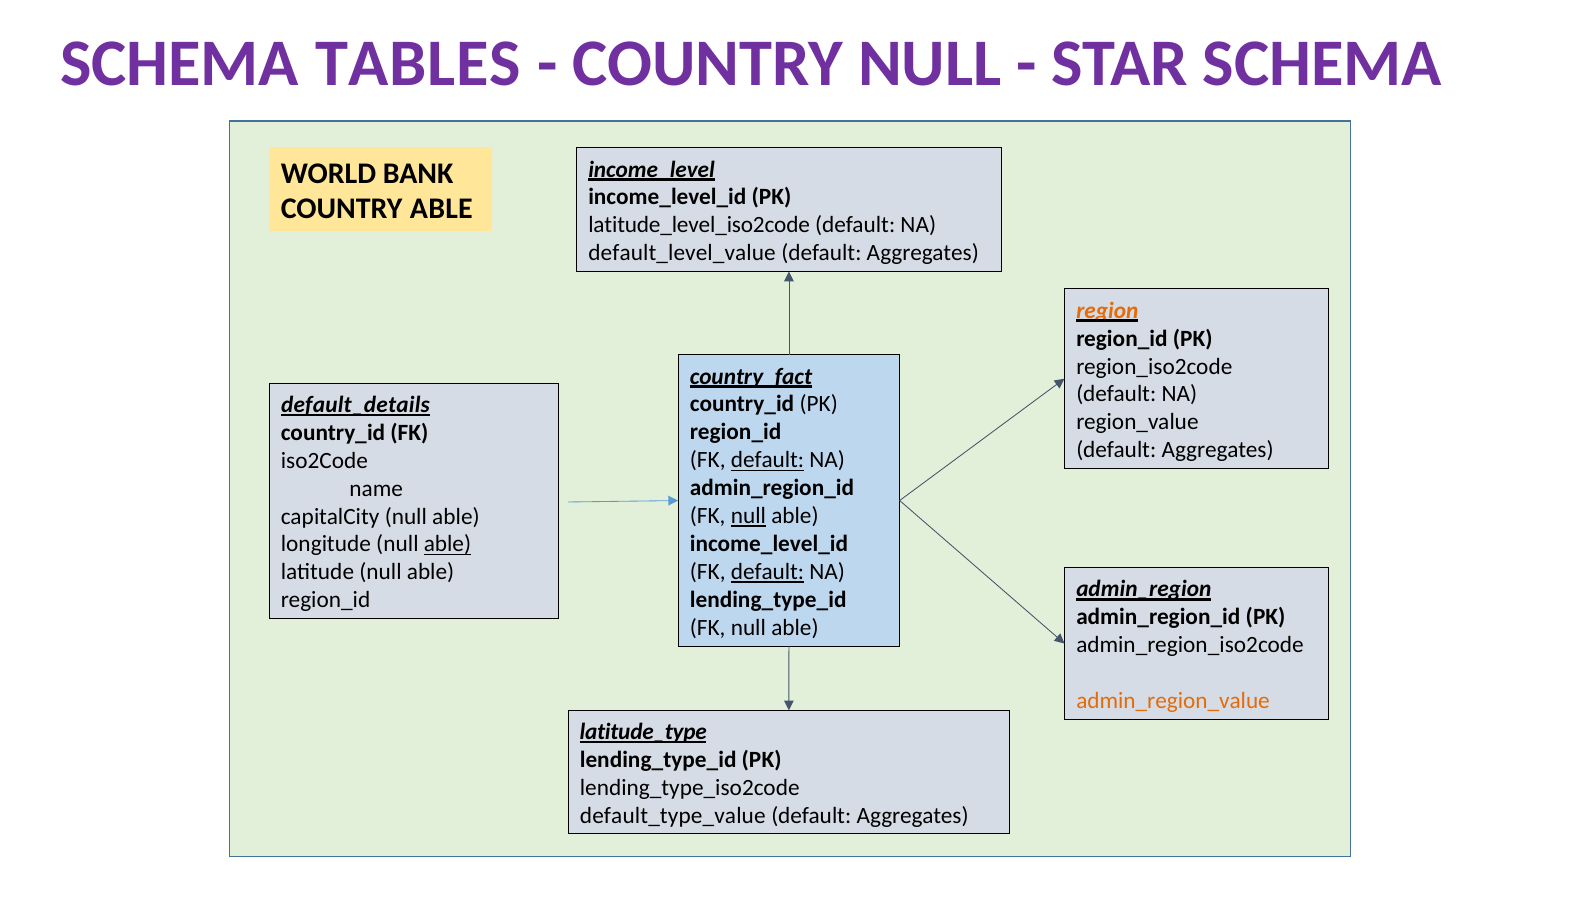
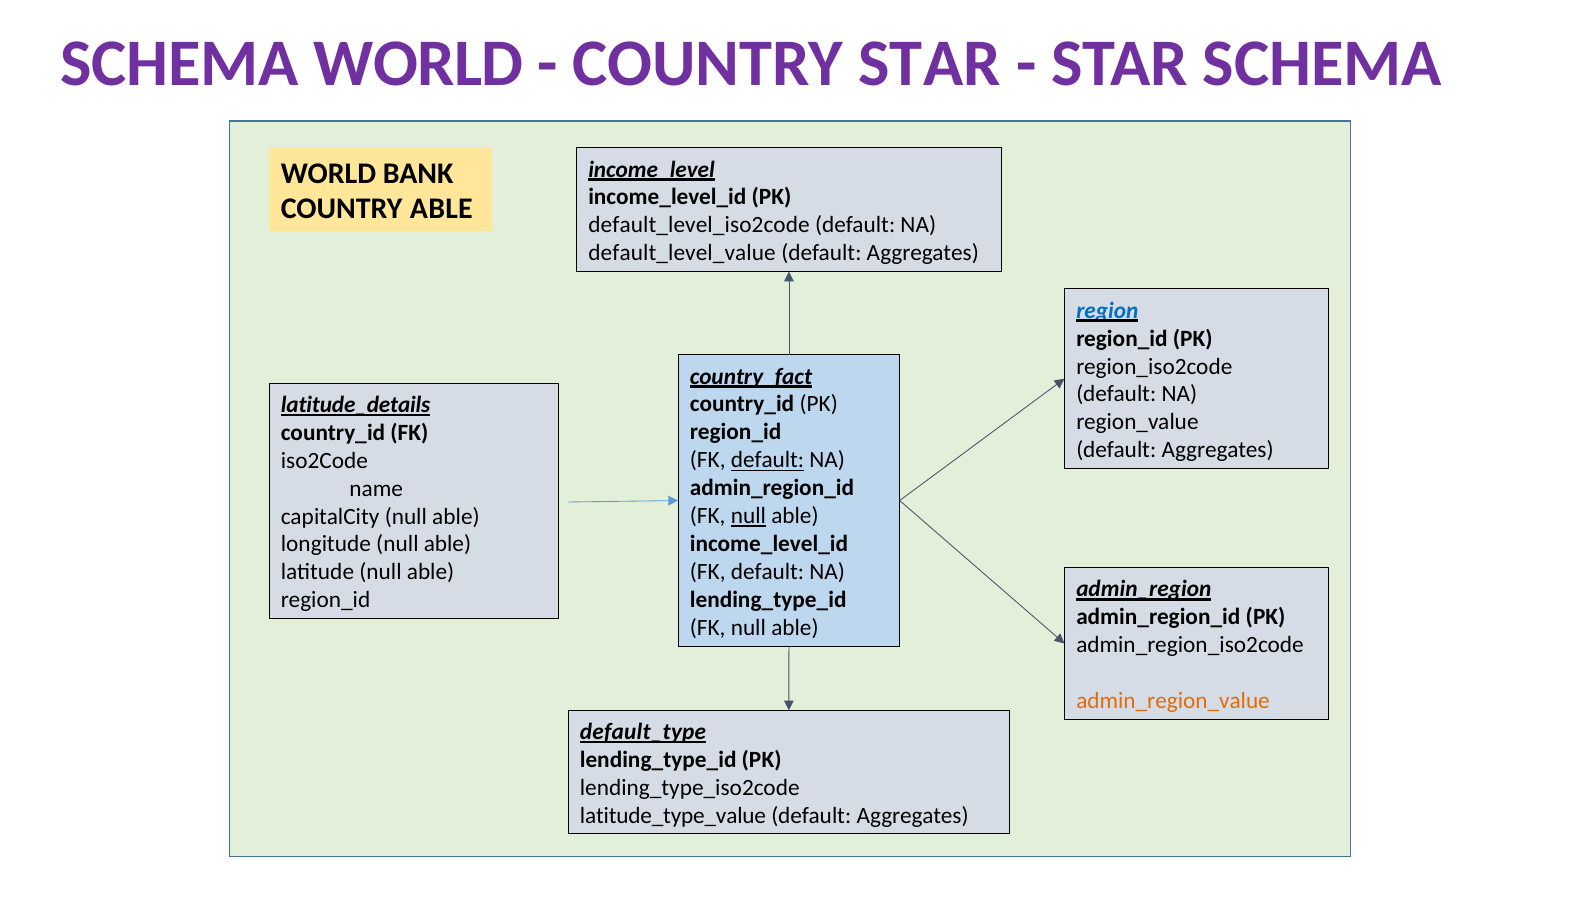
SCHEMA TABLES: TABLES -> WORLD (419, 64)
COUNTRY NULL: NULL -> STAR (930, 64)
latitude_level_iso2code: latitude_level_iso2code -> default_level_iso2code (699, 225)
region colour: orange -> blue (1107, 310)
default_details: default_details -> latitude_details (356, 404)
able underline: present -> none (447, 544)
default underline: present -> none (767, 572)
latitude_type: latitude_type -> default_type (643, 732)
default_type_value: default_type_value -> latitude_type_value (673, 816)
